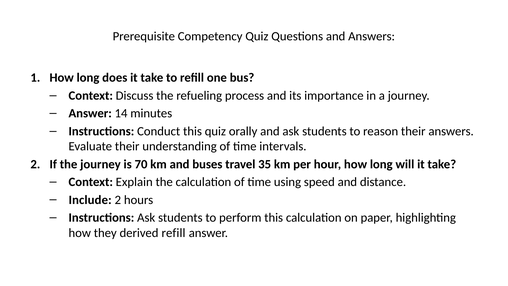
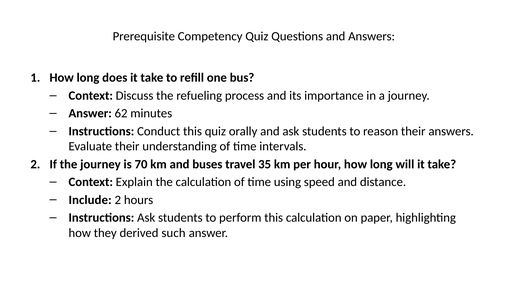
14: 14 -> 62 (121, 113)
derived refill: refill -> such (173, 233)
